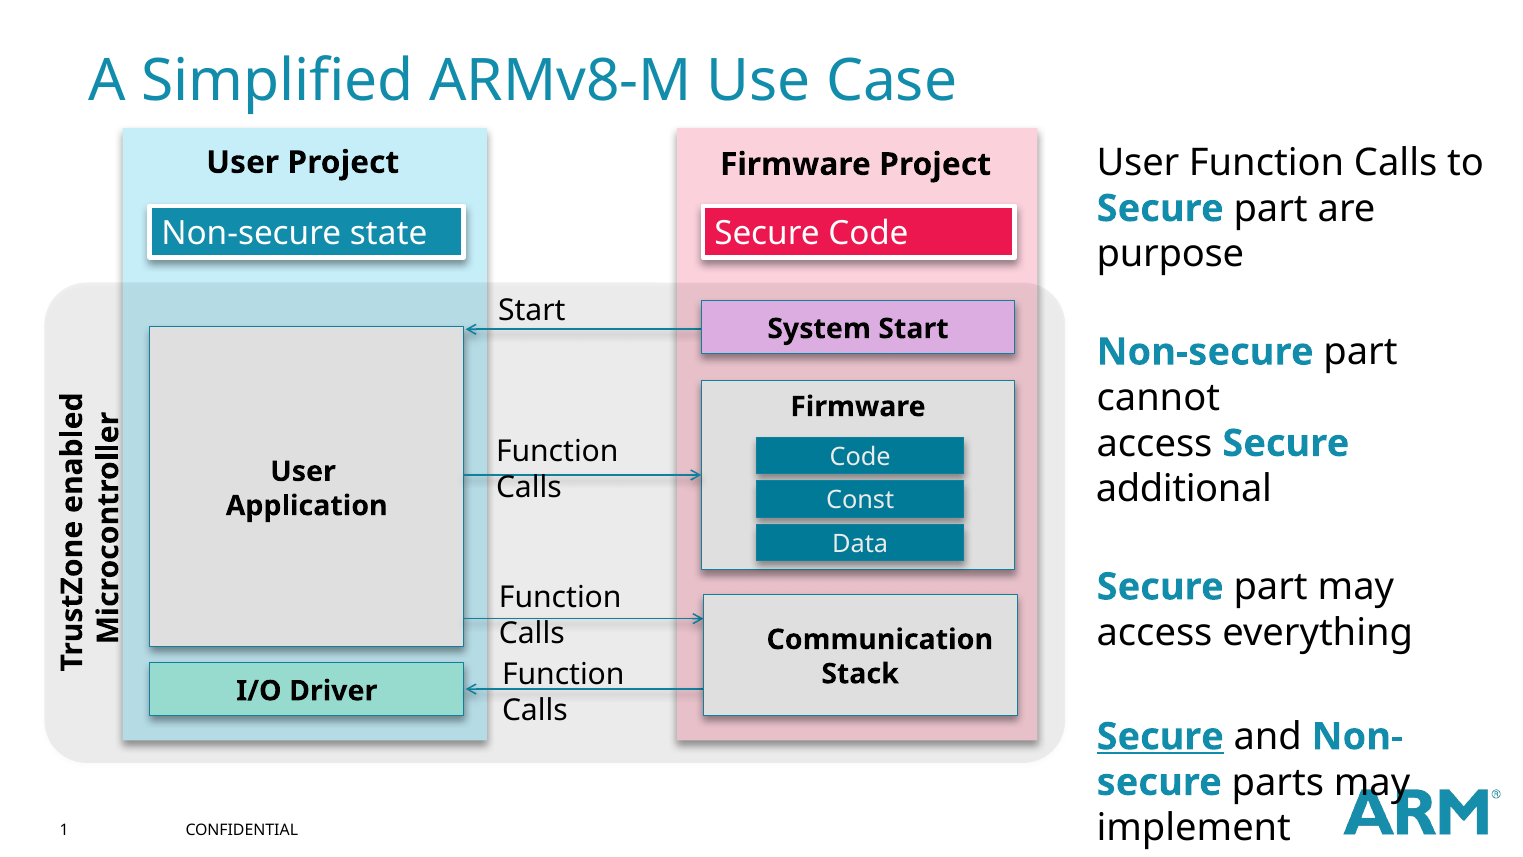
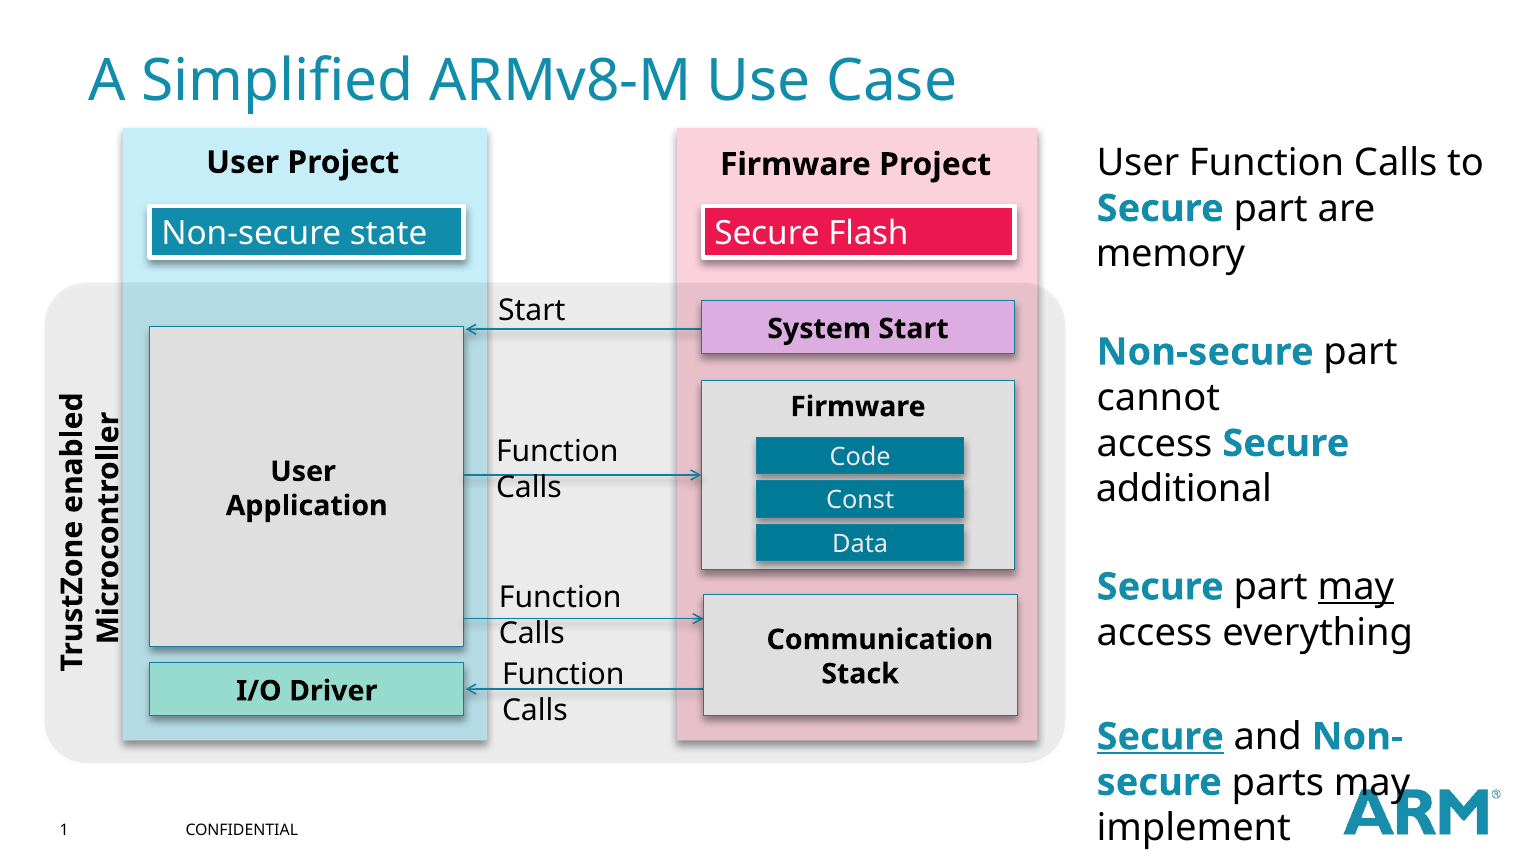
Secure Code: Code -> Flash (868, 234)
purpose: purpose -> memory (1170, 254)
may underline: none -> present (1356, 587)
